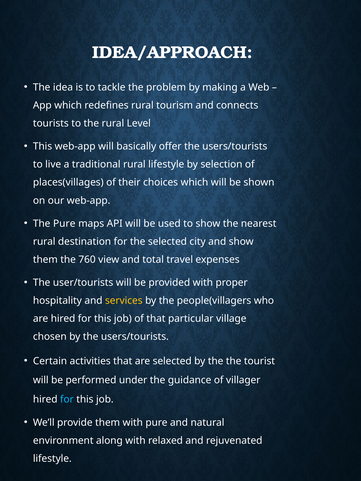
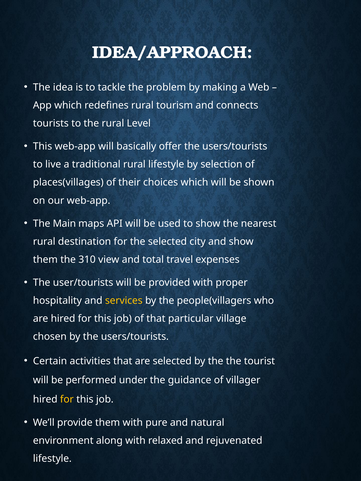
The Pure: Pure -> Main (64, 224)
760: 760 -> 310 (87, 260)
for colour: light blue -> yellow (67, 400)
